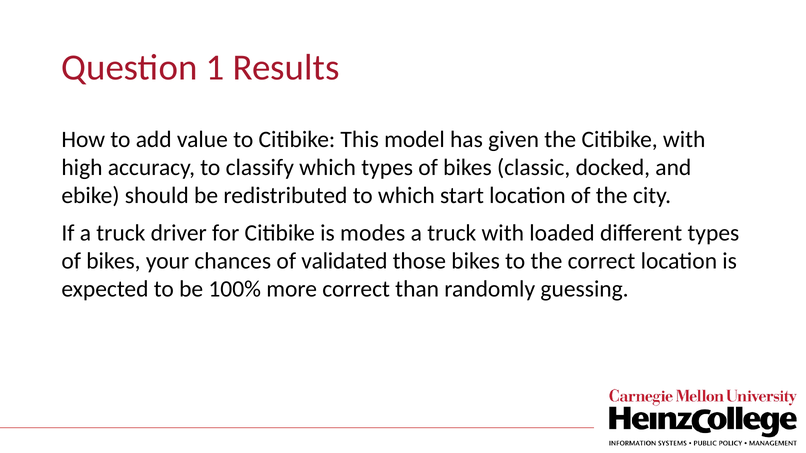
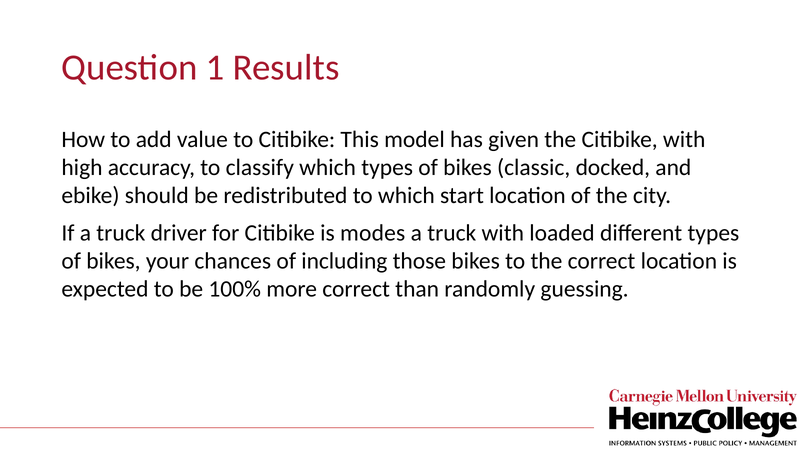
validated: validated -> including (344, 261)
